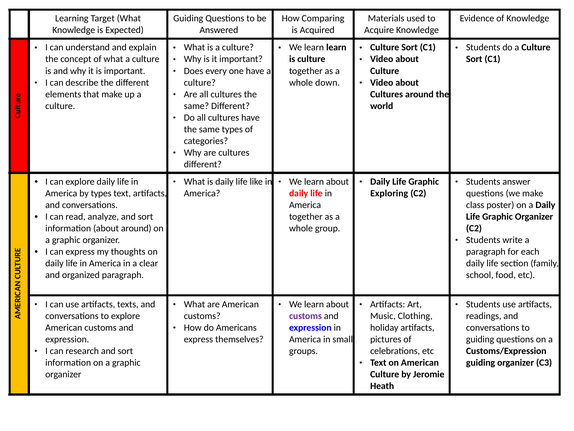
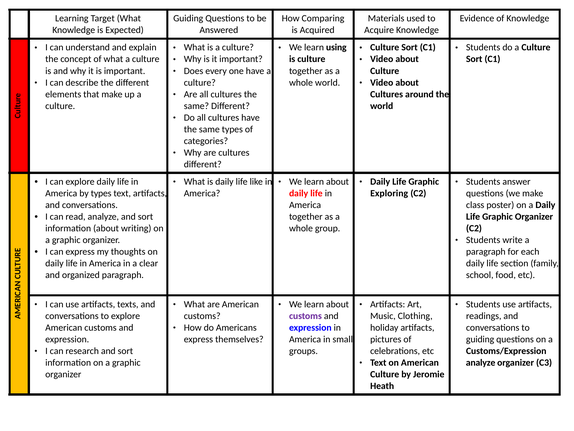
learn learn: learn -> using (336, 47)
whole down: down -> world (328, 82)
about around: around -> writing (136, 228)
guiding: guiding -> analyze (481, 362)
